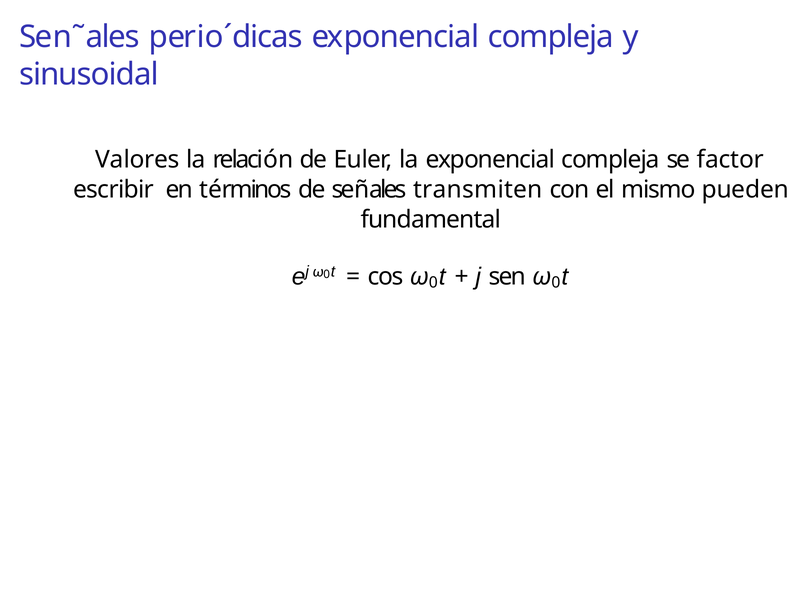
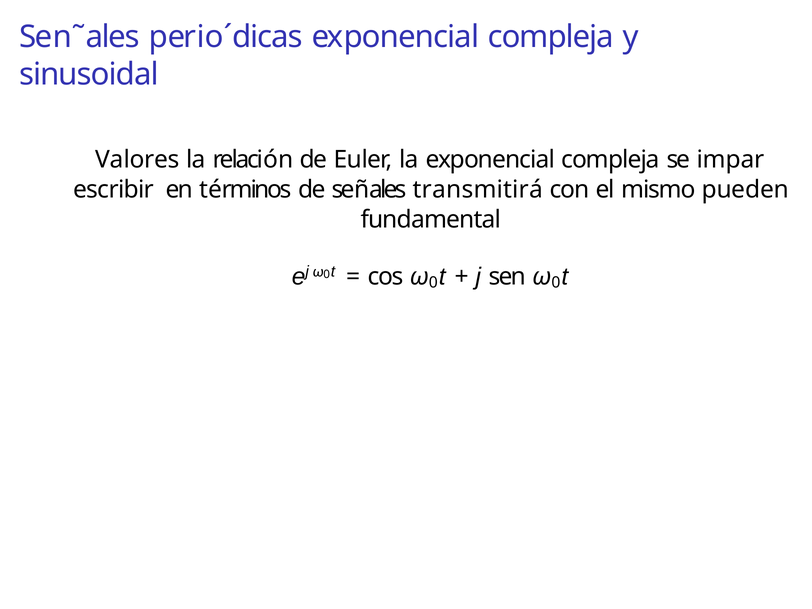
factor: factor -> impar (731, 160)
transmiten: transmiten -> transmitirá (478, 190)
